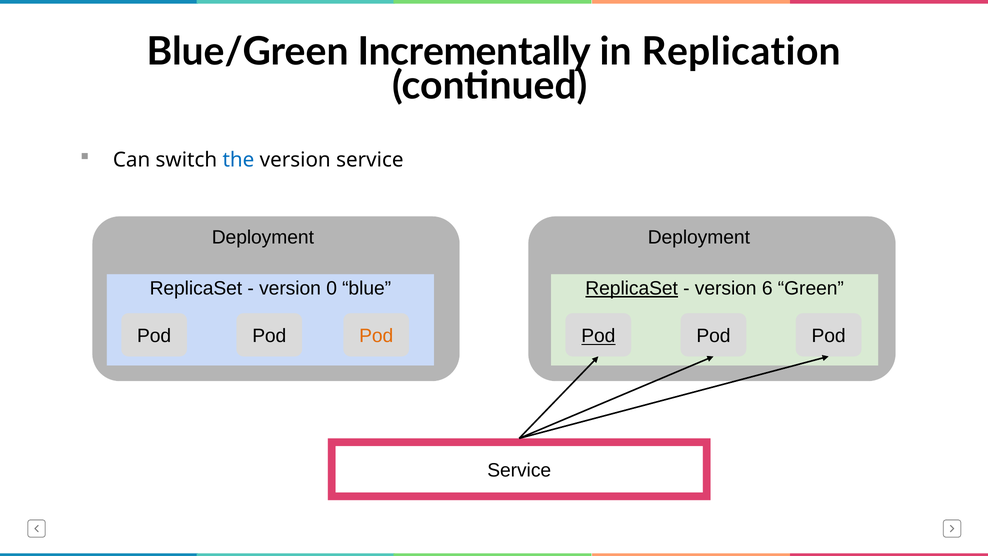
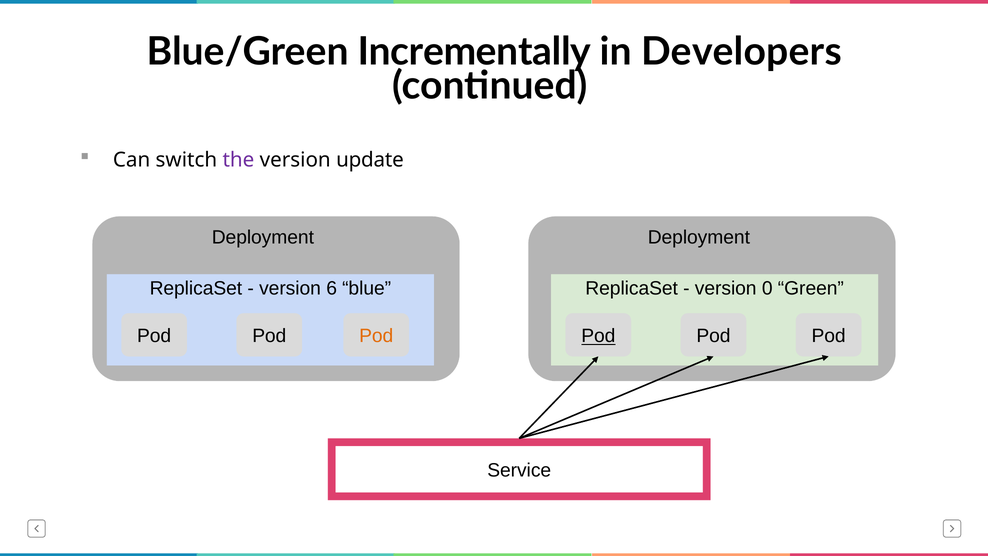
Replication: Replication -> Developers (741, 52)
the colour: blue -> purple (238, 160)
version service: service -> update (370, 160)
0: 0 -> 6 (332, 288)
ReplicaSet underline: present -> none (632, 288)
6: 6 -> 0 (767, 288)
